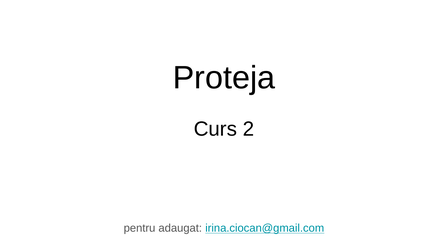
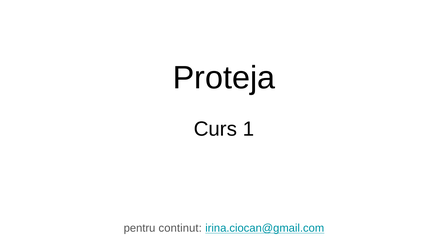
2: 2 -> 1 (248, 129)
adaugat: adaugat -> continut (180, 228)
